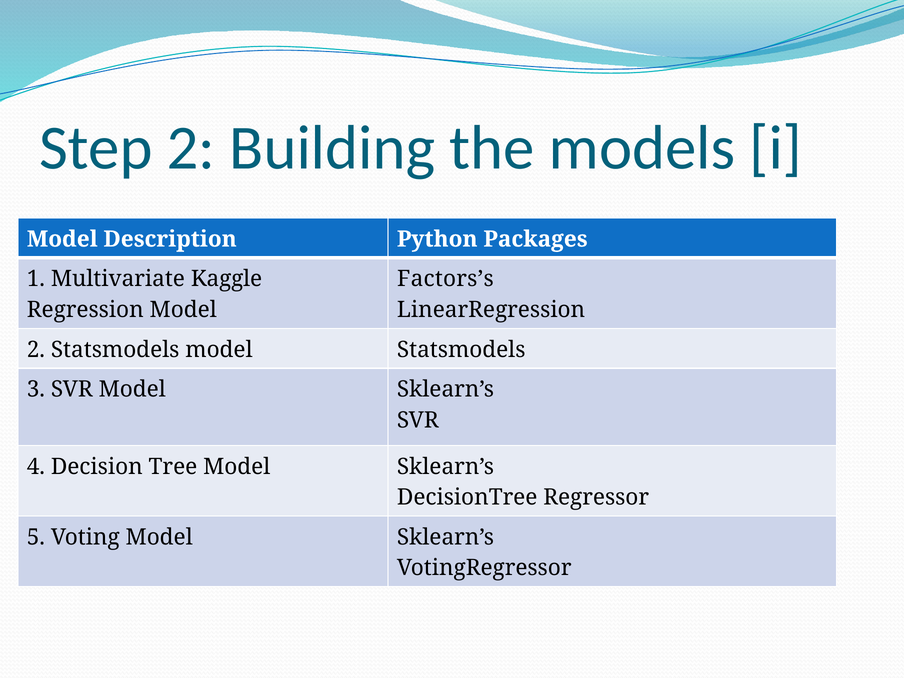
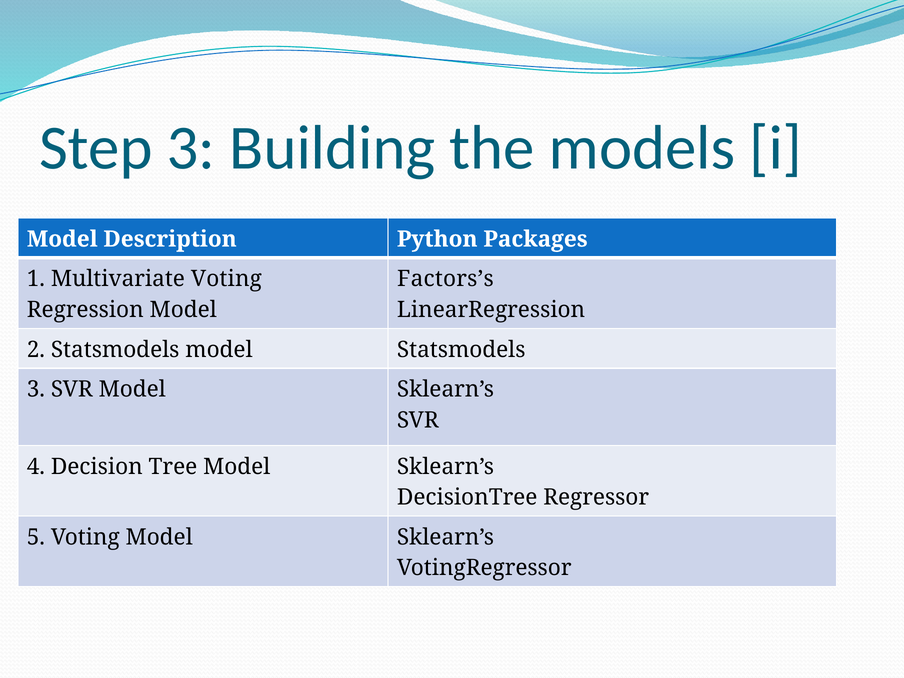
Step 2: 2 -> 3 (191, 148)
Multivariate Kaggle: Kaggle -> Voting (226, 279)
